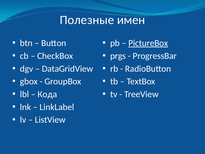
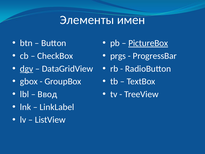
Полезные: Полезные -> Элементы (87, 20)
dgv underline: none -> present (27, 69)
Кода: Кода -> Ввод (47, 94)
